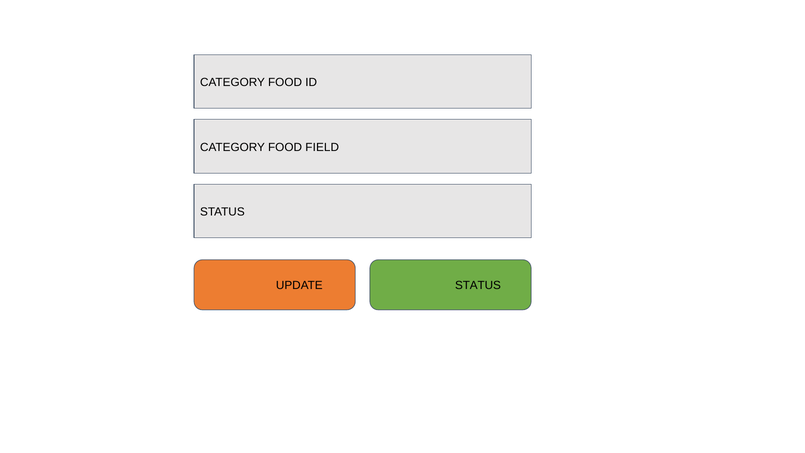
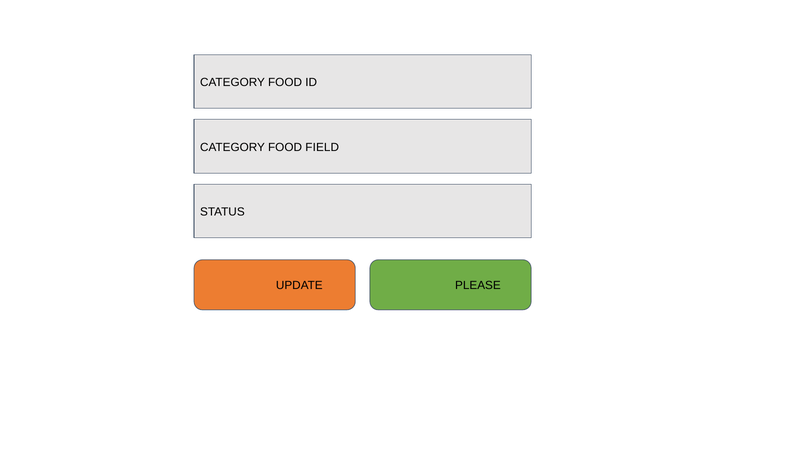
UPDATE STATUS: STATUS -> PLEASE (478, 285)
